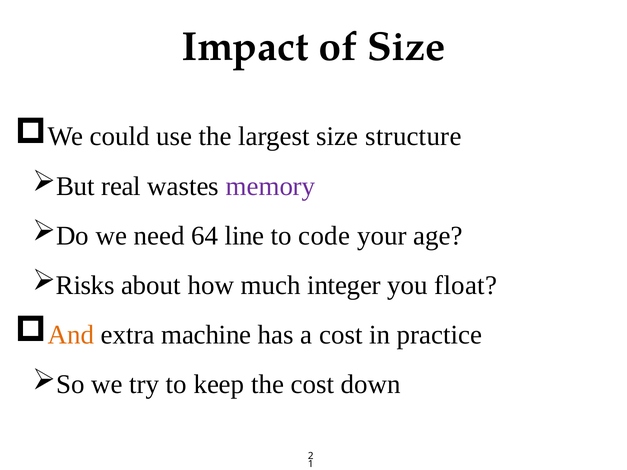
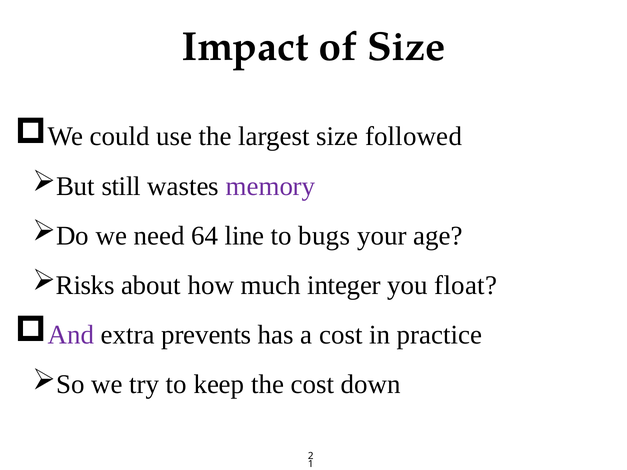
structure: structure -> followed (414, 137)
real: real -> still (121, 186)
code: code -> bugs (324, 236)
And colour: orange -> purple (71, 335)
machine: machine -> prevents (206, 335)
